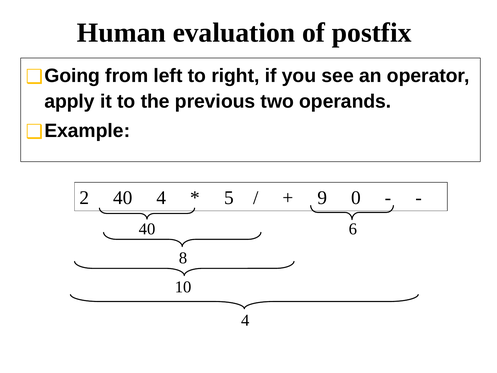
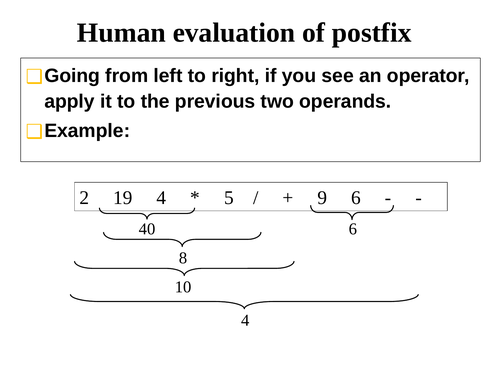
2 40: 40 -> 19 (123, 198)
9 0: 0 -> 6 (356, 198)
